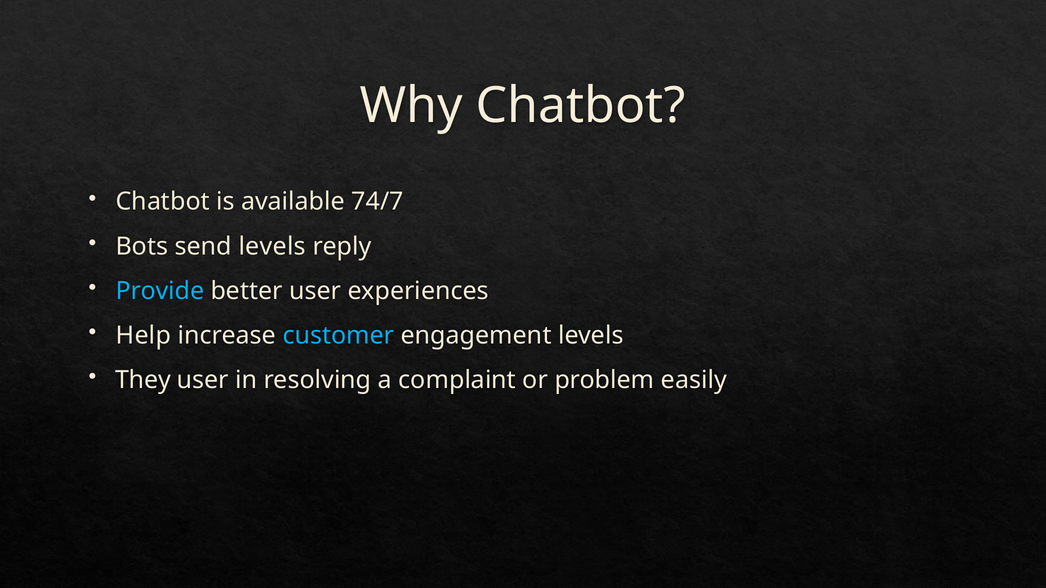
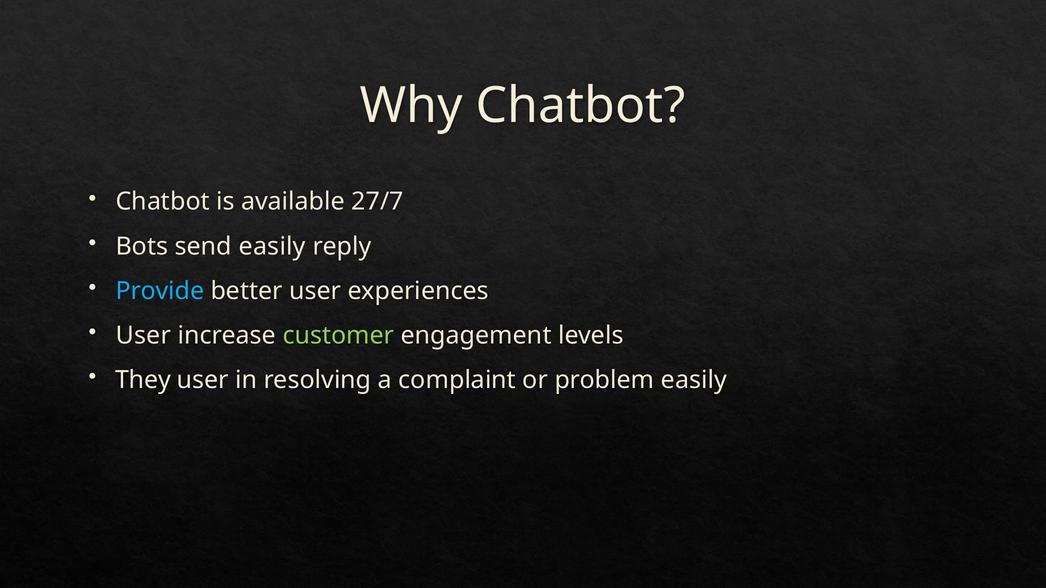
74/7: 74/7 -> 27/7 (378, 202)
send levels: levels -> easily (272, 246)
Help: Help -> User (143, 336)
customer colour: light blue -> light green (338, 336)
